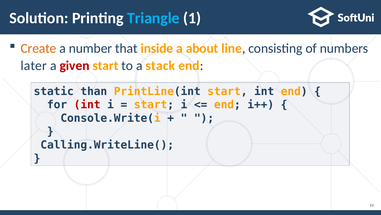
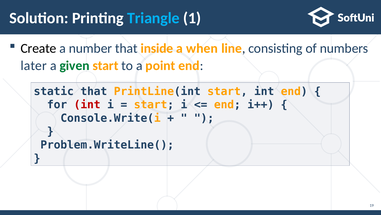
Create colour: orange -> black (39, 48)
about: about -> when (202, 48)
given colour: red -> green (75, 65)
stack: stack -> point (160, 65)
static than: than -> that (94, 91)
Calling.WriteLine(: Calling.WriteLine( -> Problem.WriteLine( (107, 145)
